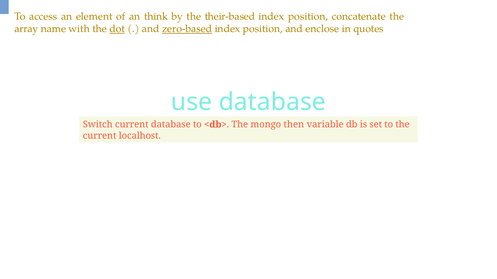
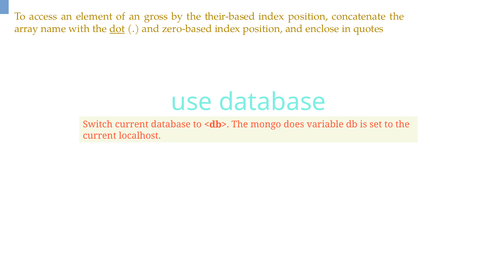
think: think -> gross (156, 16)
zero-based underline: present -> none (187, 29)
then: then -> does (294, 125)
